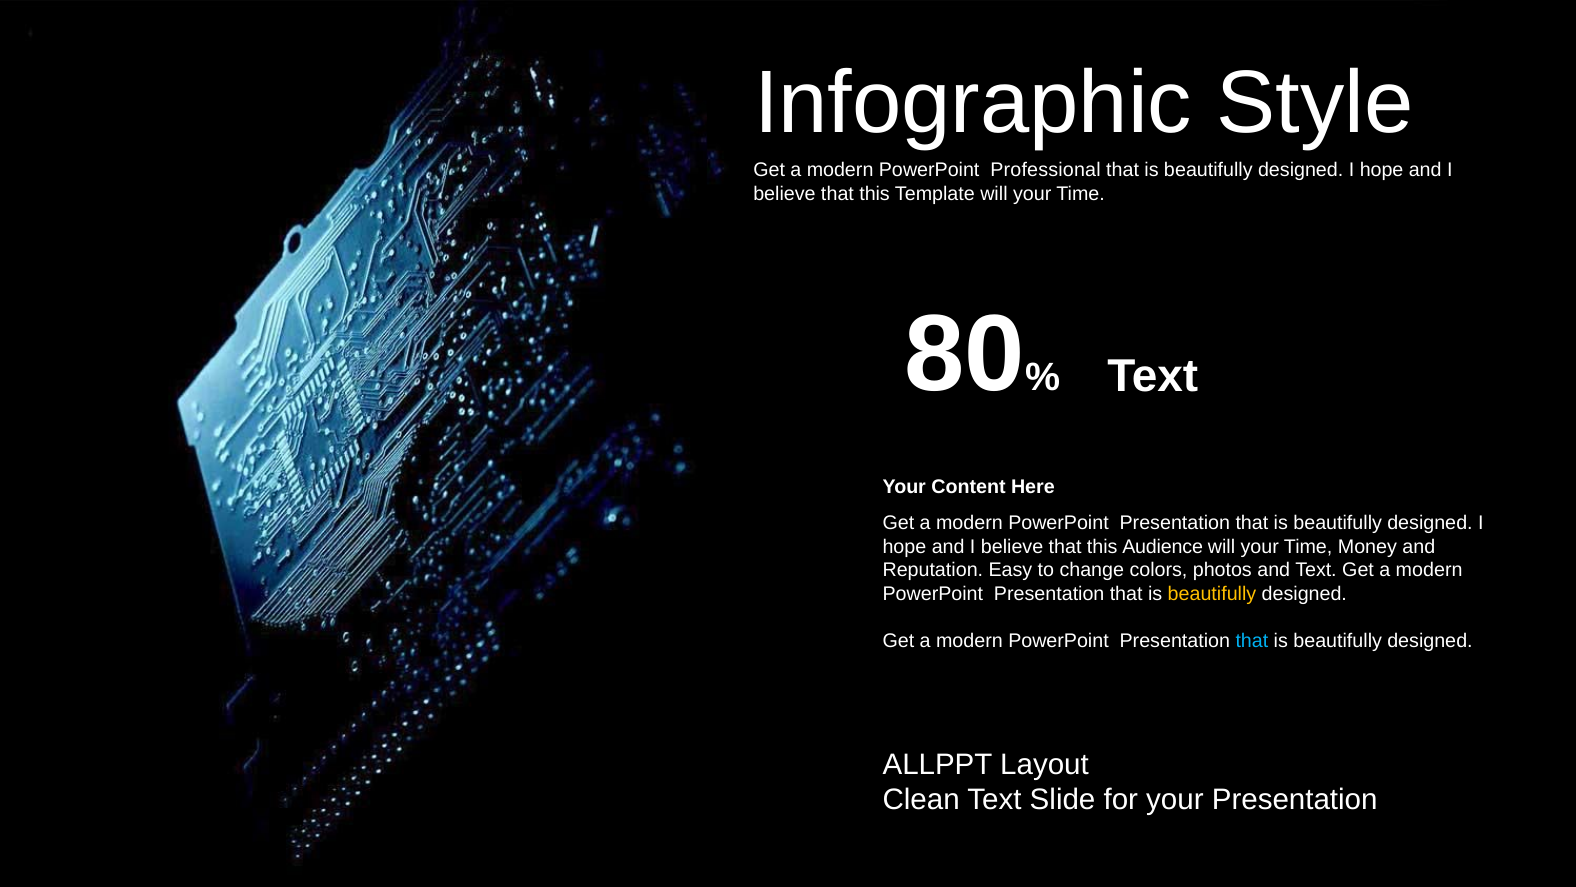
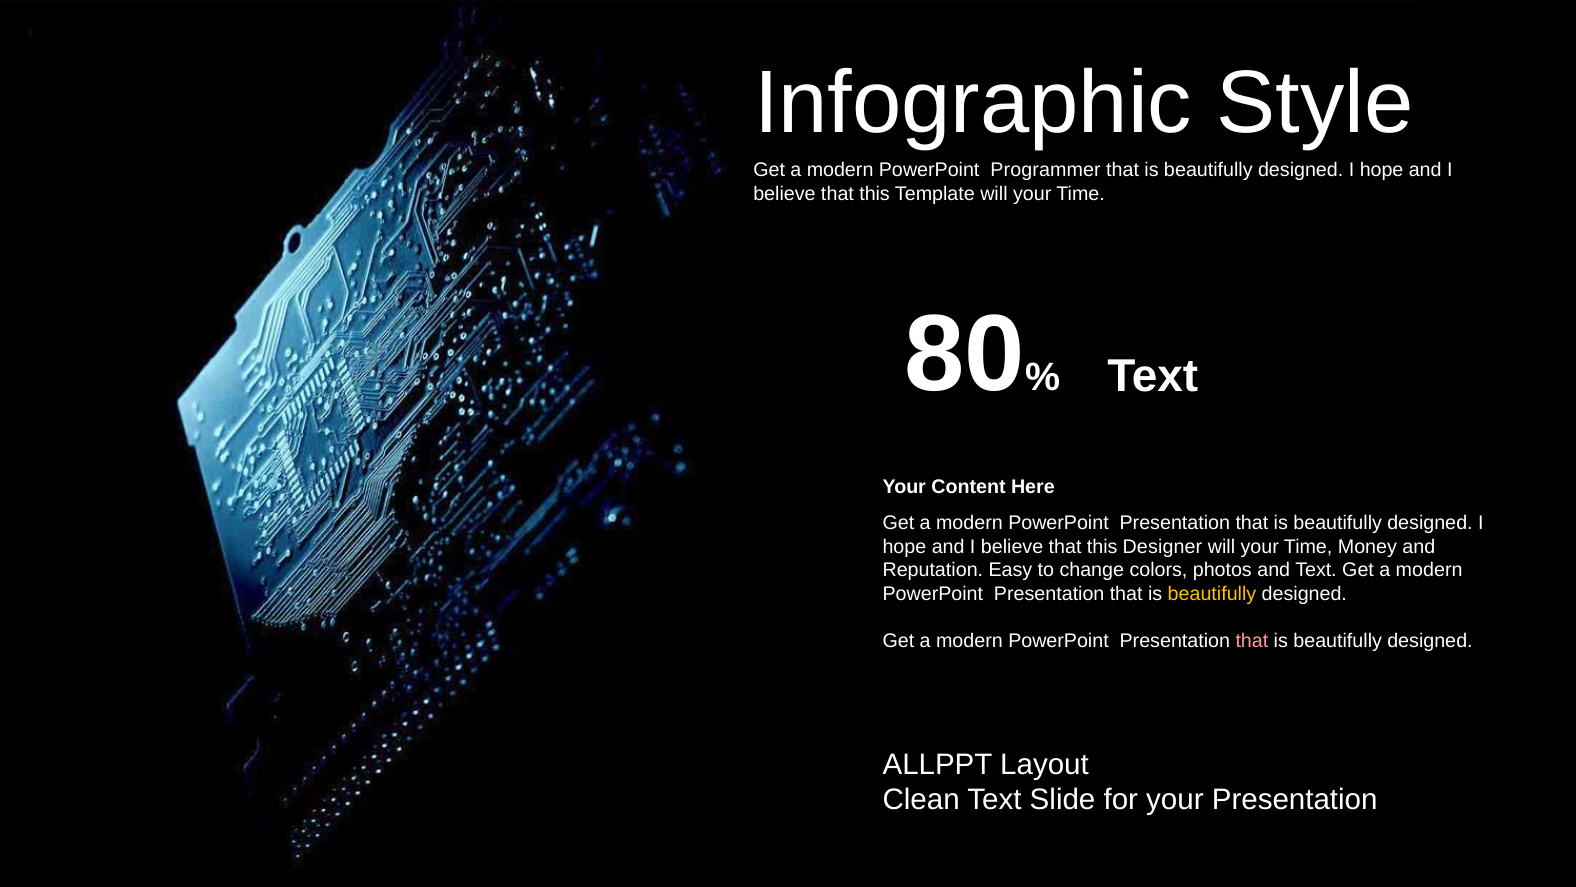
Professional: Professional -> Programmer (1046, 170)
Audience: Audience -> Designer (1162, 546)
that colour: light blue -> pink (1252, 641)
